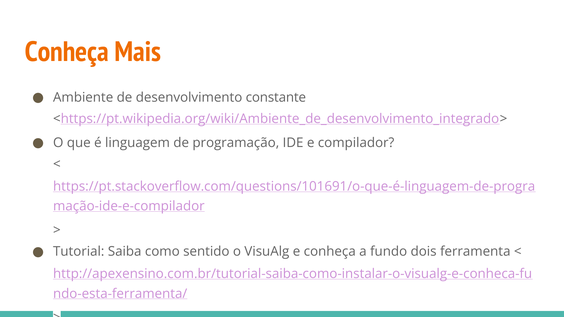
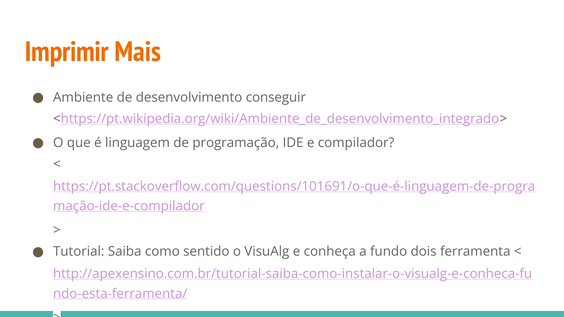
Conheça: Conheça -> Imprimir (67, 52)
constante: constante -> conseguir (276, 97)
